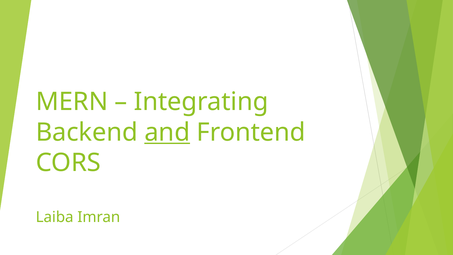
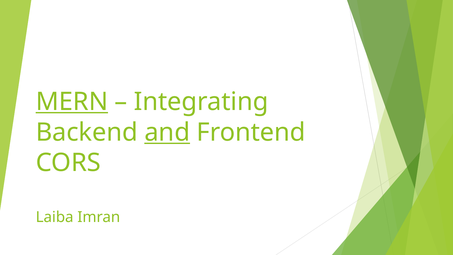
MERN underline: none -> present (72, 102)
